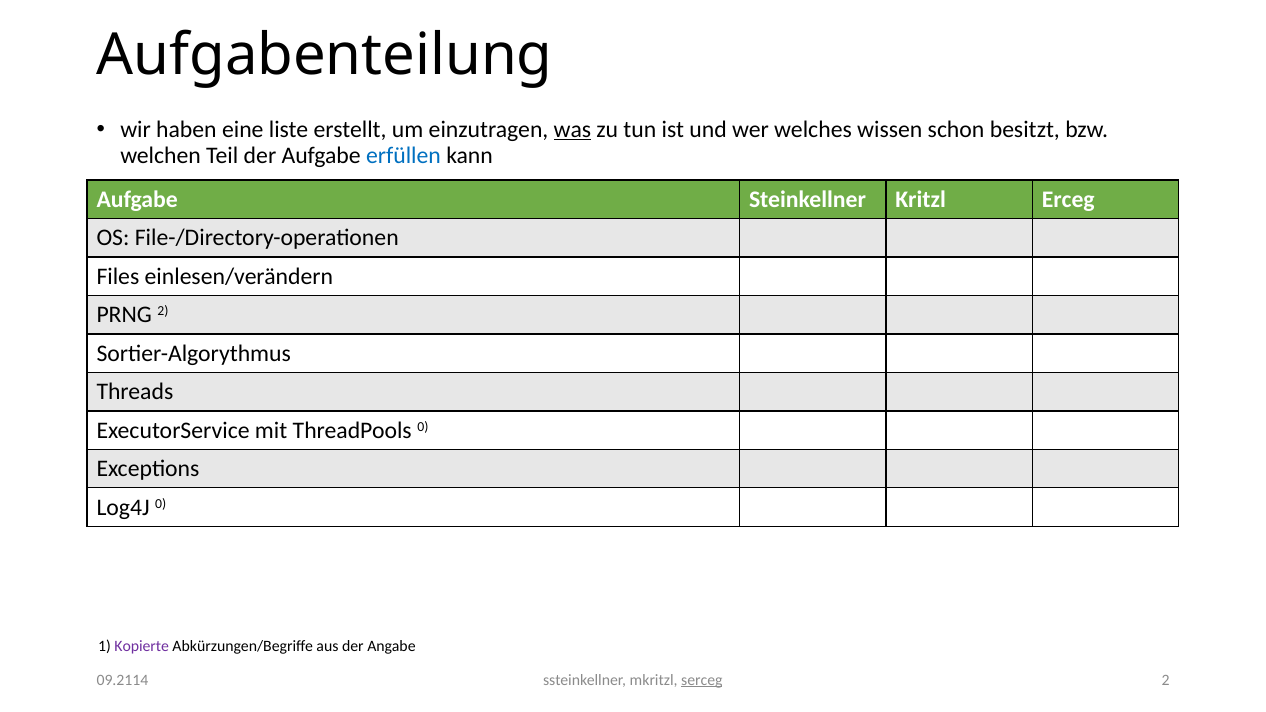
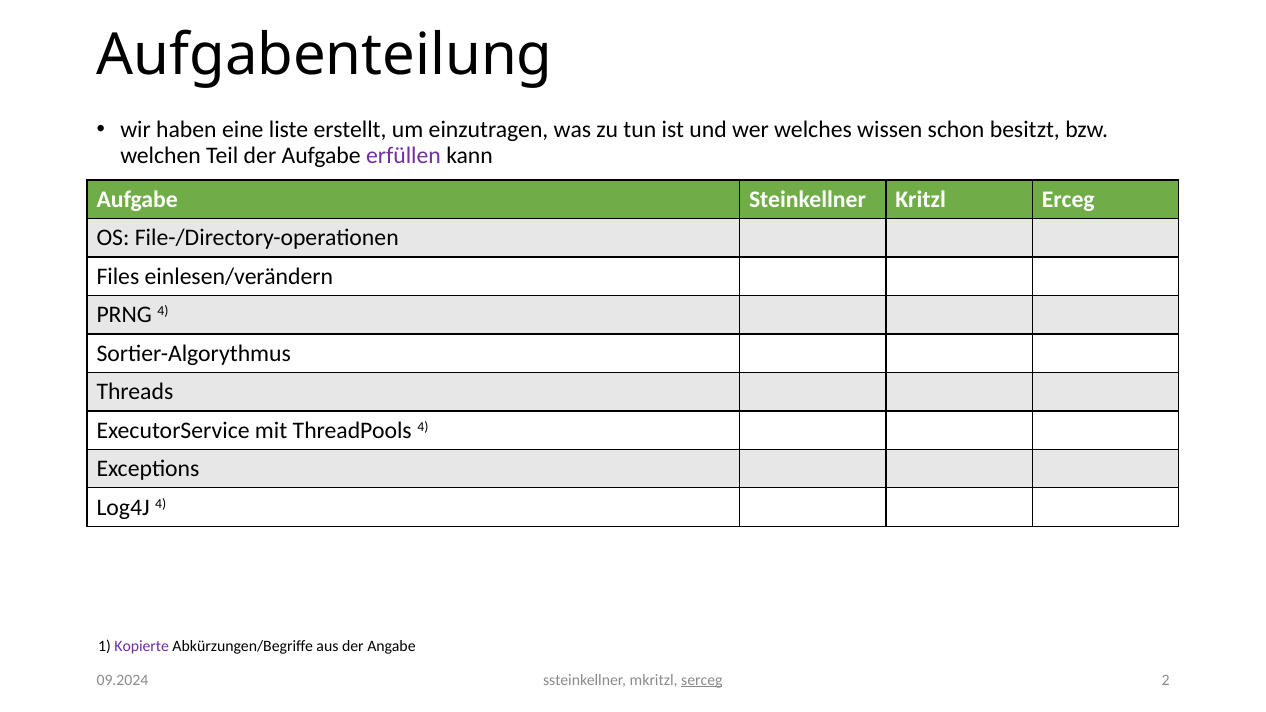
was underline: present -> none (572, 130)
erfüllen colour: blue -> purple (403, 155)
PRNG 2: 2 -> 4 (163, 311)
ThreadPools 0: 0 -> 4 (423, 427)
Log4J 0: 0 -> 4 (161, 504)
09.2114: 09.2114 -> 09.2024 (122, 680)
